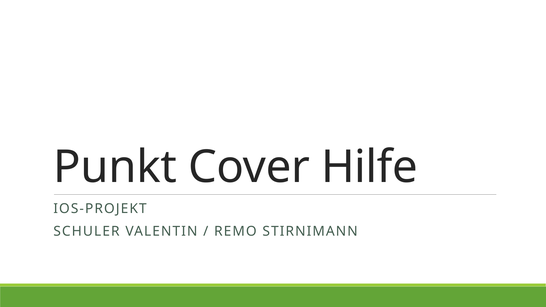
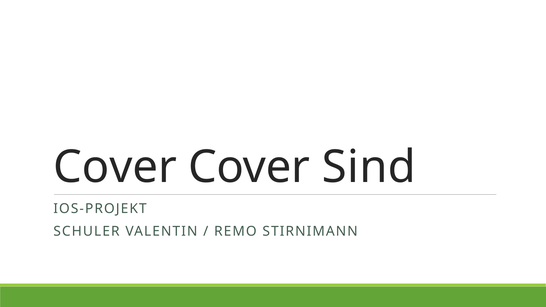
Punkt: Punkt -> Cover (115, 167)
Hilfe: Hilfe -> Sind (369, 167)
